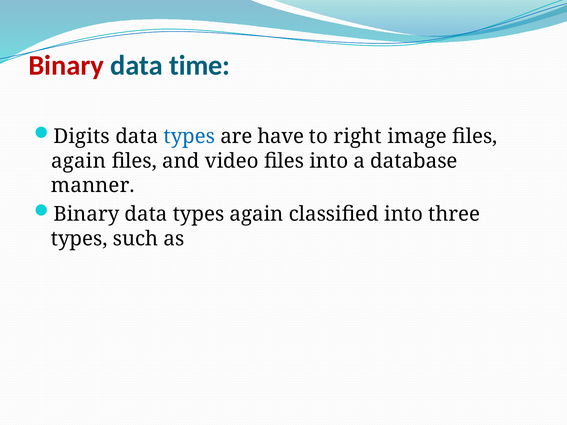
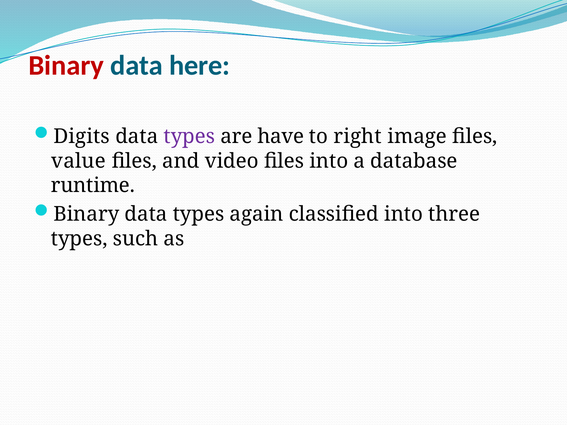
time: time -> here (200, 65)
types colour: blue -> purple (189, 137)
again: again -> value (79, 161)
manner: manner -> runtime (93, 186)
